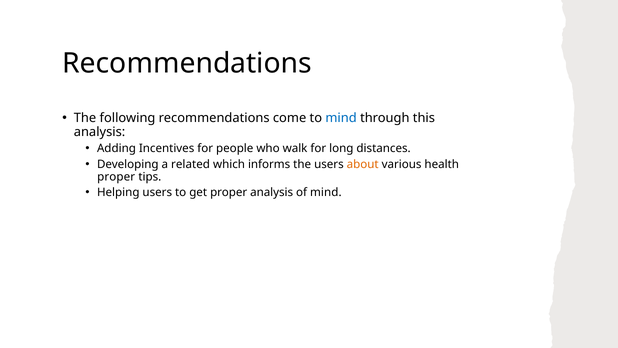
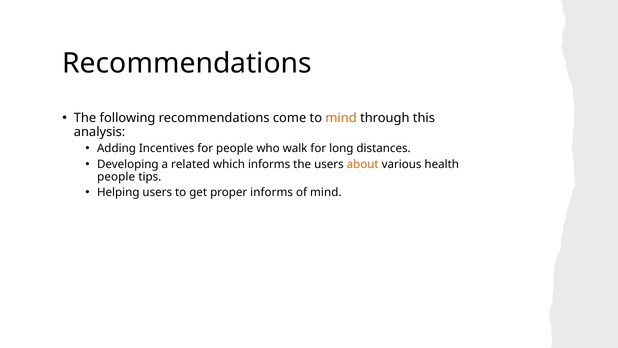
mind colour: blue -> orange (341, 118)
proper: proper -> people (116, 177)
proper analysis: analysis -> informs (272, 192)
